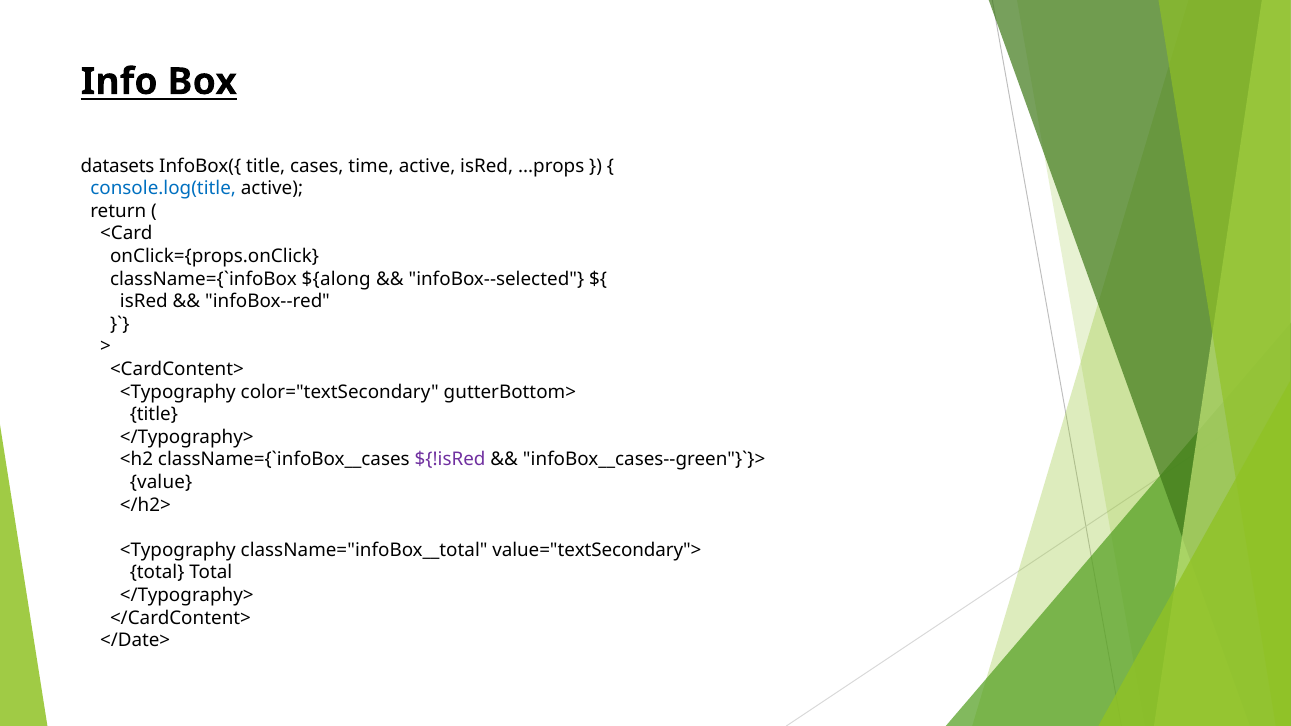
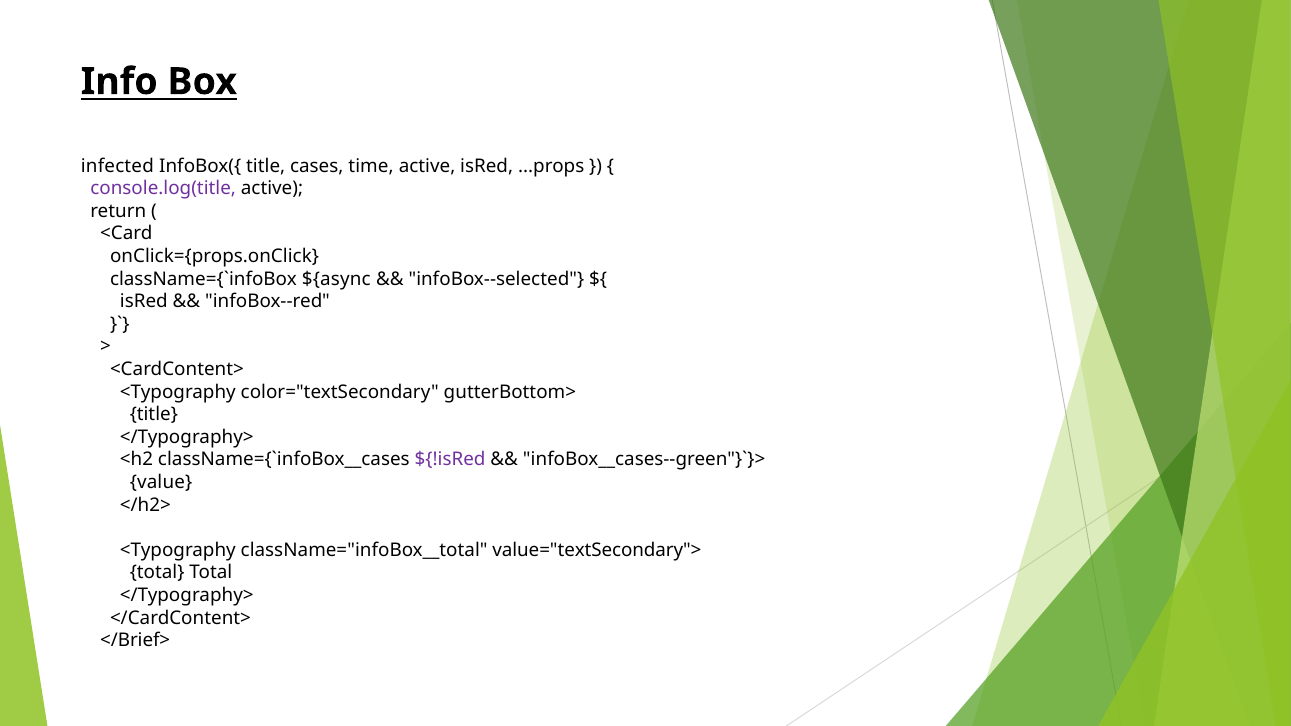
datasets: datasets -> infected (117, 166)
console.log(title colour: blue -> purple (163, 189)
${along: ${along -> ${async (336, 279)
</Date>: </Date> -> </Brief> (135, 641)
